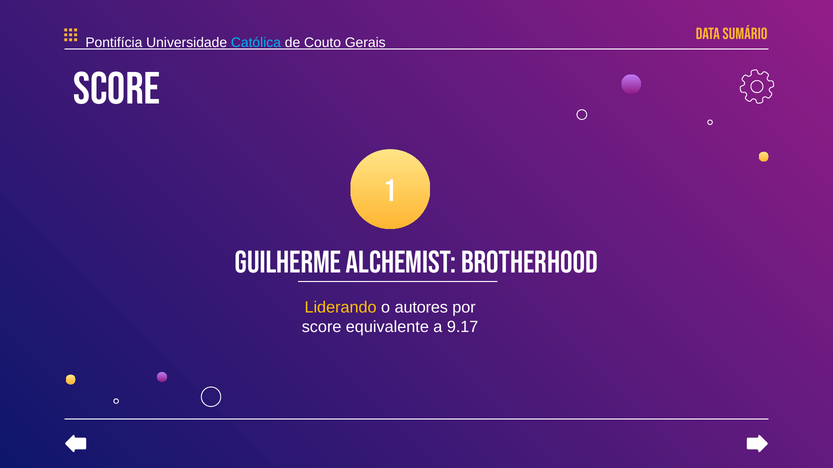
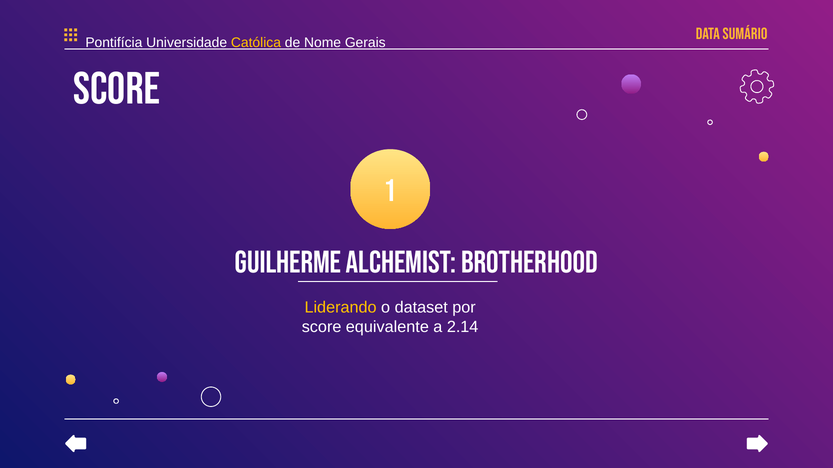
Católica colour: light blue -> yellow (256, 43)
Couto: Couto -> Nome (323, 43)
autores: autores -> dataset (421, 308)
9.17: 9.17 -> 2.14 (463, 327)
